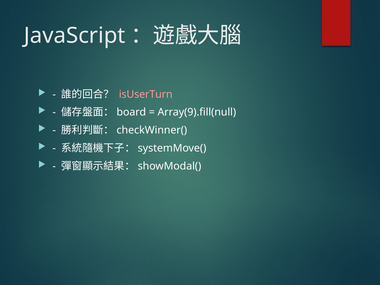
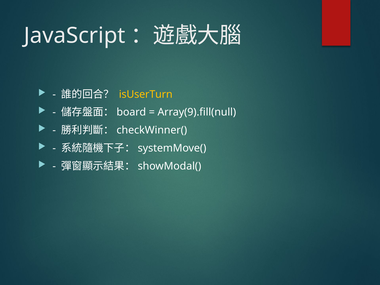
isUserTurn colour: pink -> yellow (146, 94)
